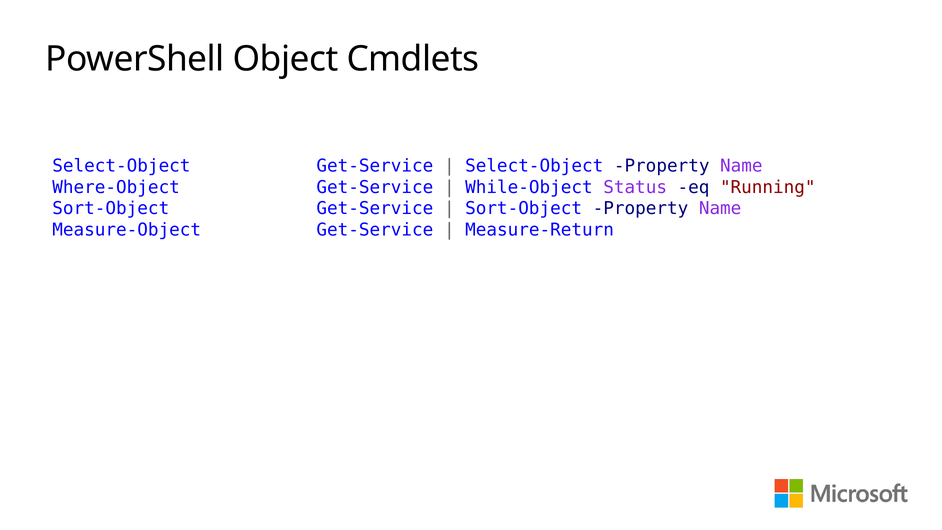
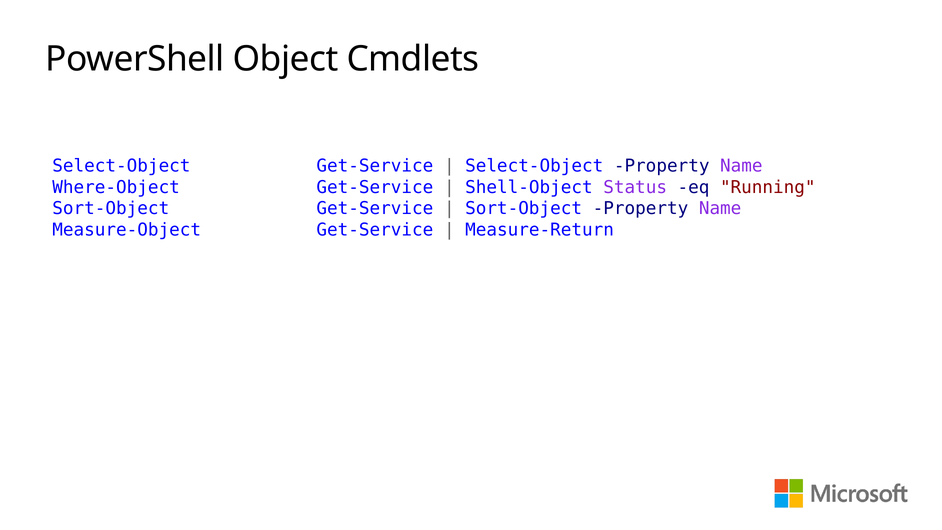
While-Object: While-Object -> Shell-Object (529, 187)
